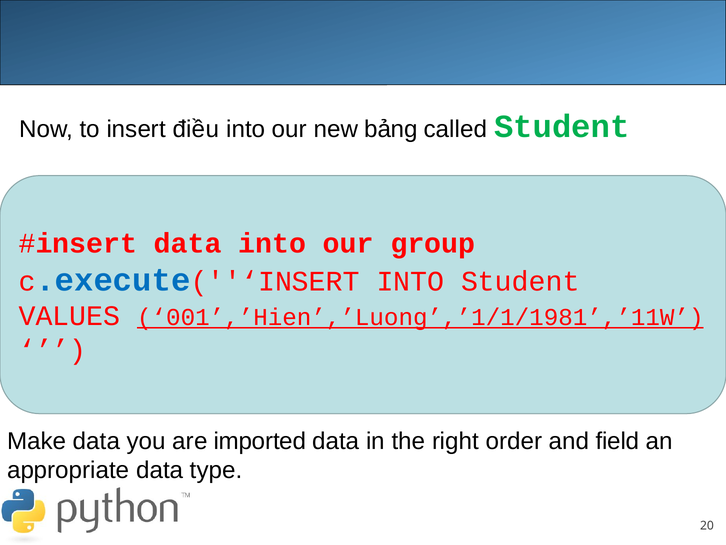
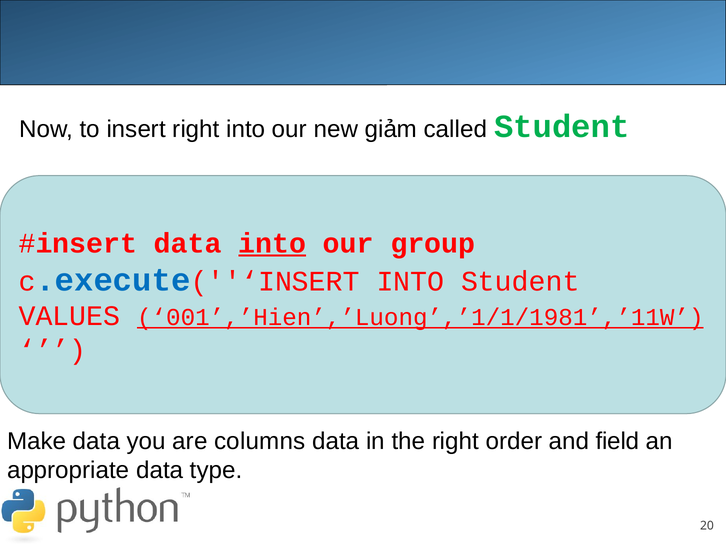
insert điều: điều -> right (196, 129)
bảng: bảng -> giảm (391, 129)
into underline: none -> present (272, 243)
imported: imported -> columns (260, 441)
